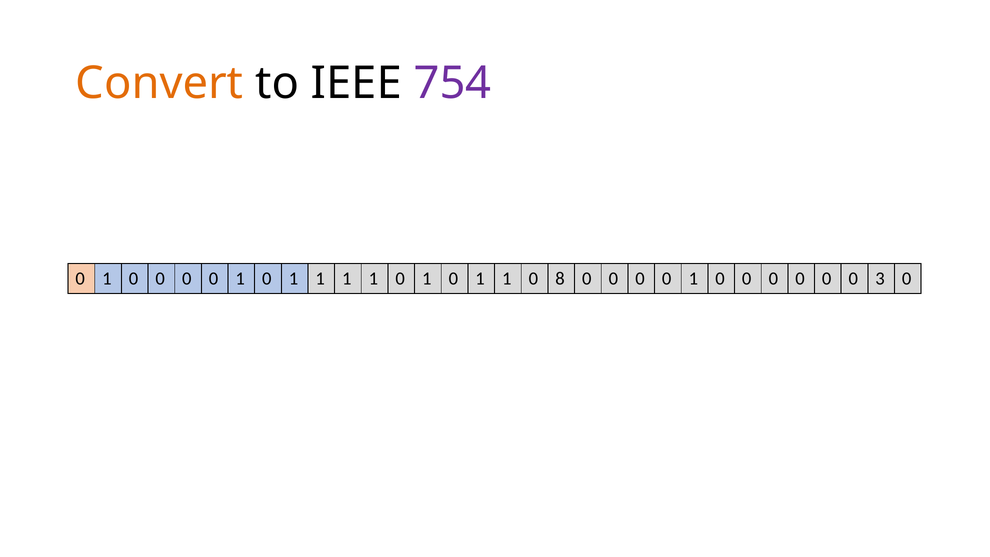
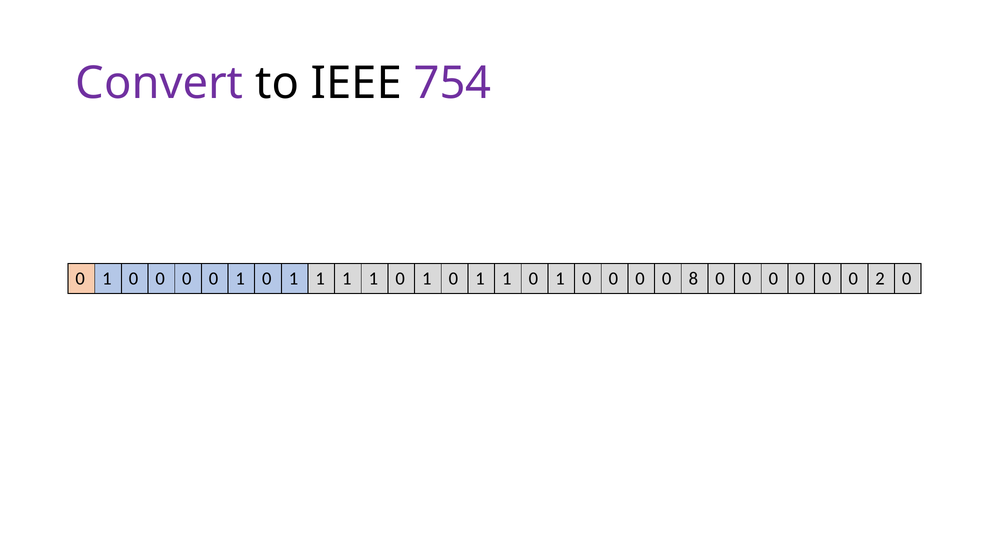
Convert colour: orange -> purple (159, 83)
8: 8 -> 1 (560, 279)
1: 1 -> 8 (693, 279)
3: 3 -> 2 (880, 279)
